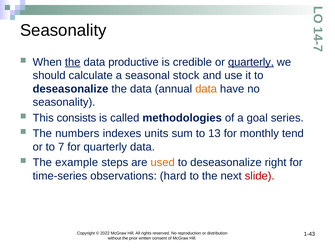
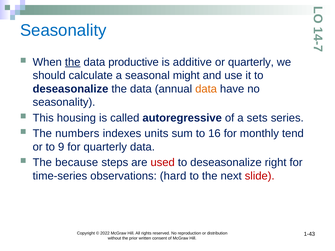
Seasonality colour: black -> blue (63, 30)
credible: credible -> additive (192, 62)
quarterly underline: present -> none (251, 62)
stock: stock -> might (186, 76)
consists: consists -> housing (76, 118)
methodologies: methodologies -> autoregressive (182, 118)
goal: goal -> sets (257, 118)
13: 13 -> 16 (214, 134)
to 7: 7 -> 9 (61, 147)
example: example -> because (77, 163)
used colour: orange -> red (163, 163)
